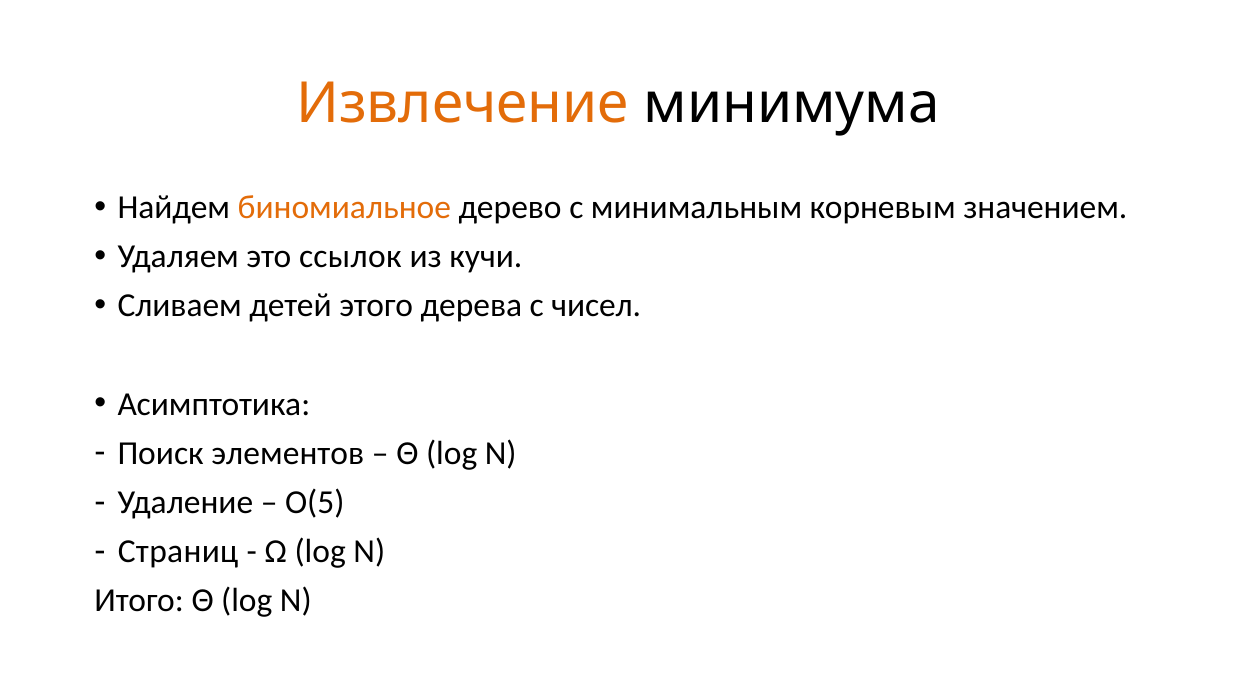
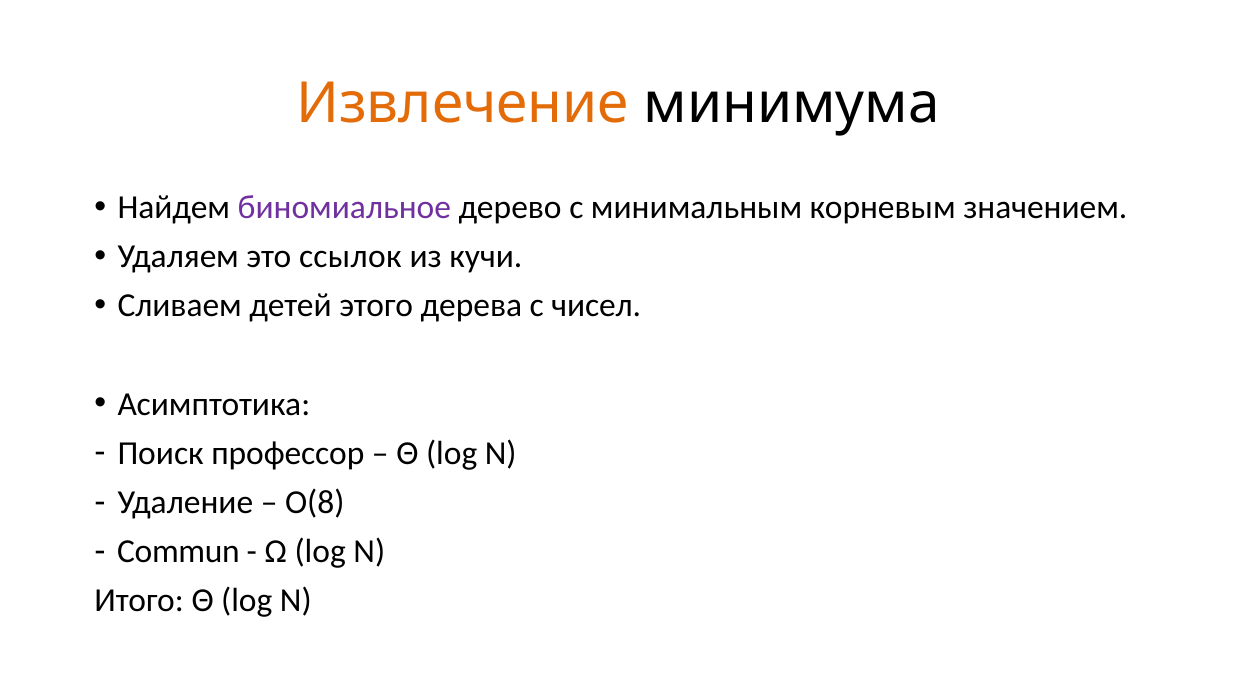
биномиальное colour: orange -> purple (344, 208)
элементов: элементов -> профессор (288, 453)
О(5: О(5 -> О(8 (315, 502)
Страниц: Страниц -> Commun (178, 551)
